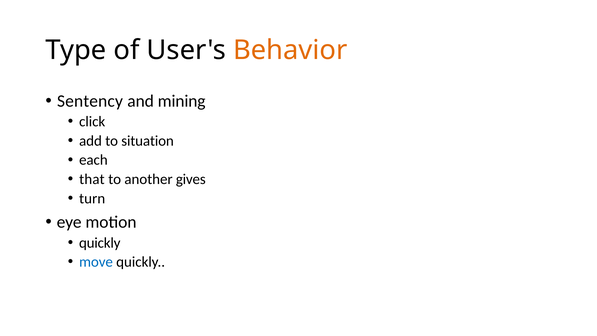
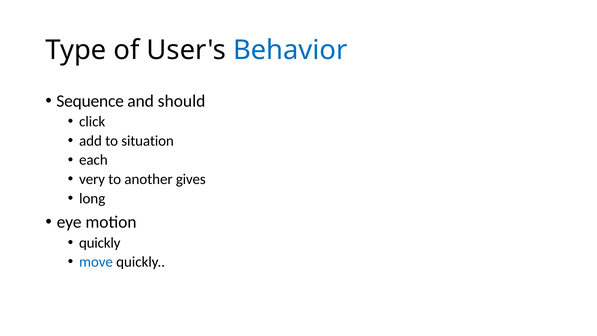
Behavior colour: orange -> blue (290, 50)
Sentency: Sentency -> Sequence (90, 101)
mining: mining -> should (182, 101)
that: that -> very (92, 179)
turn: turn -> long (92, 198)
